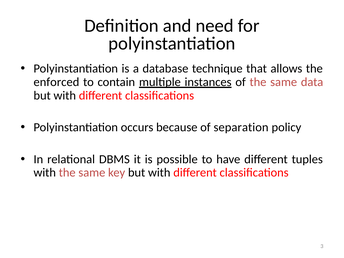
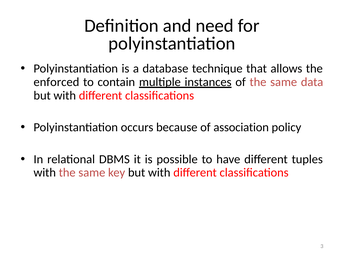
separation: separation -> association (241, 127)
